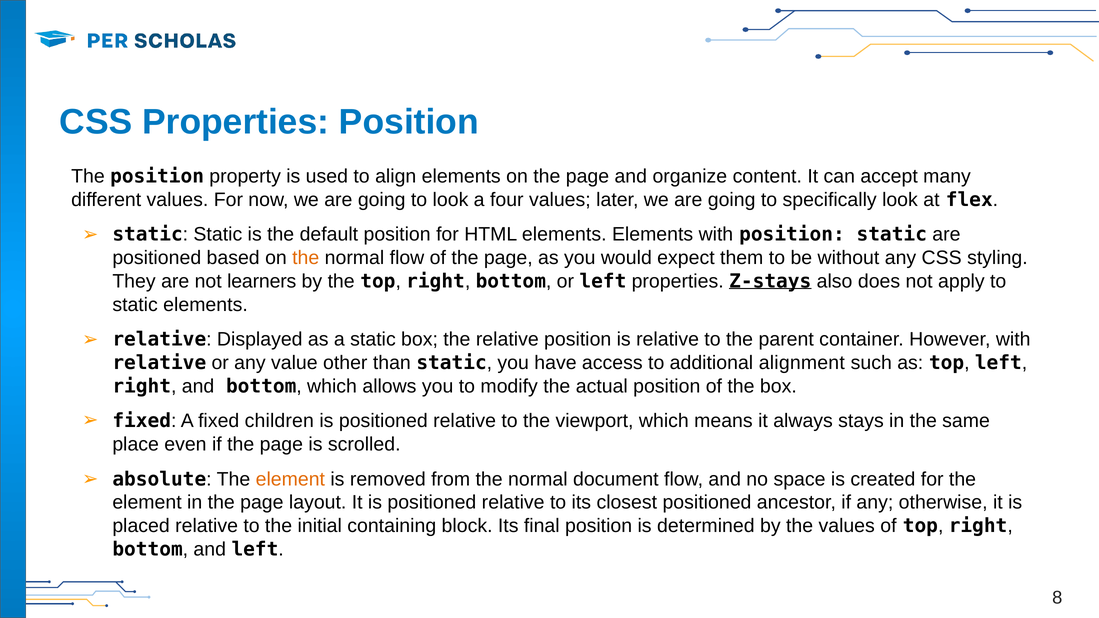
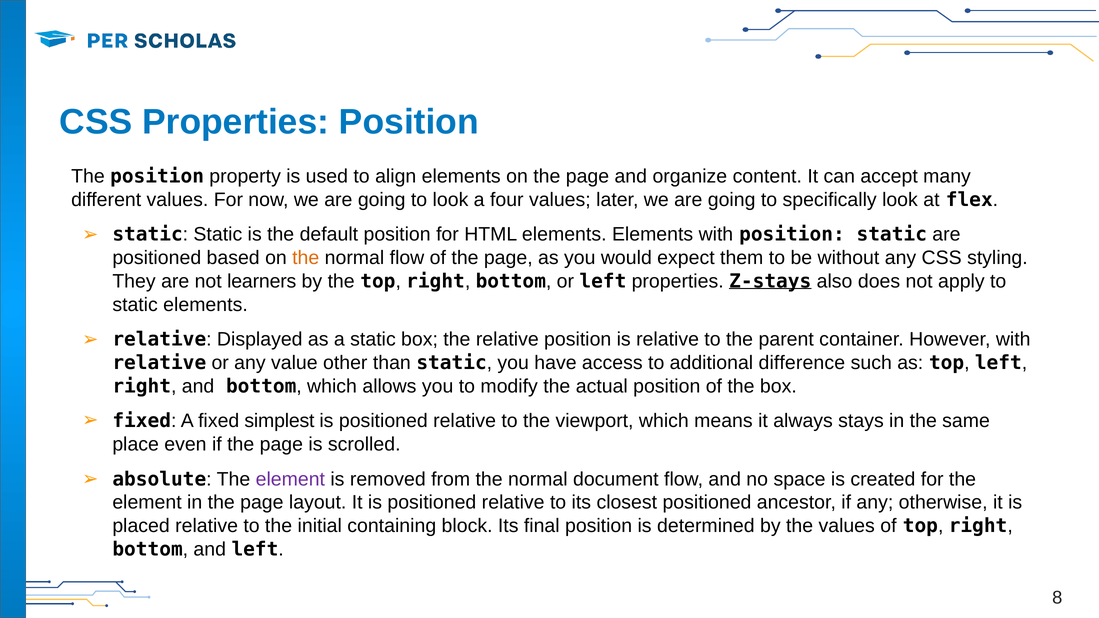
alignment: alignment -> difference (802, 363)
children: children -> simplest (279, 421)
element colour: orange -> purple (290, 479)
